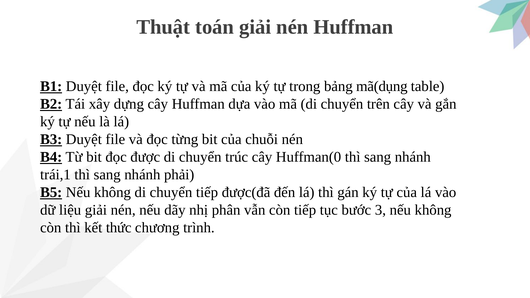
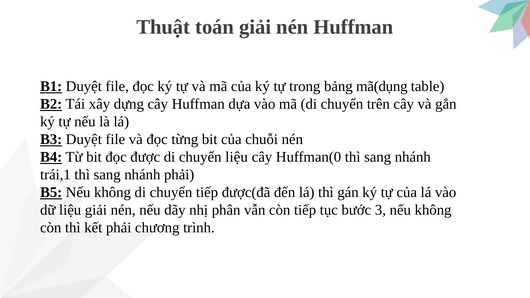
chuyển trúc: trúc -> liệu (237, 157)
kết thức: thức -> phải (119, 228)
